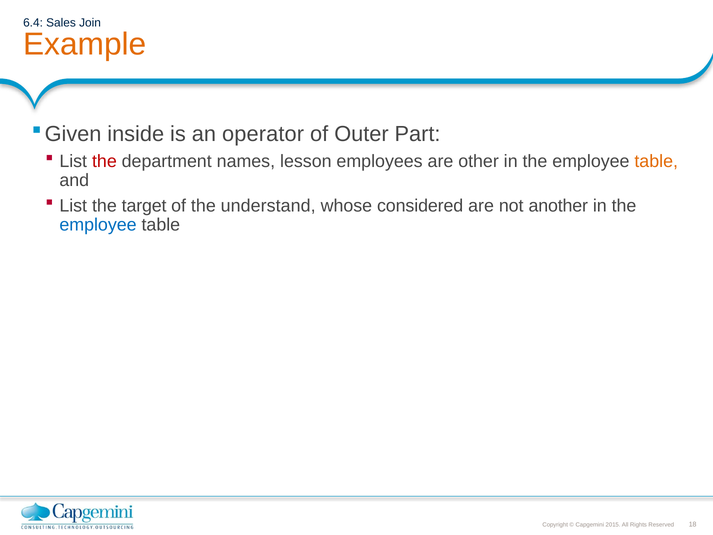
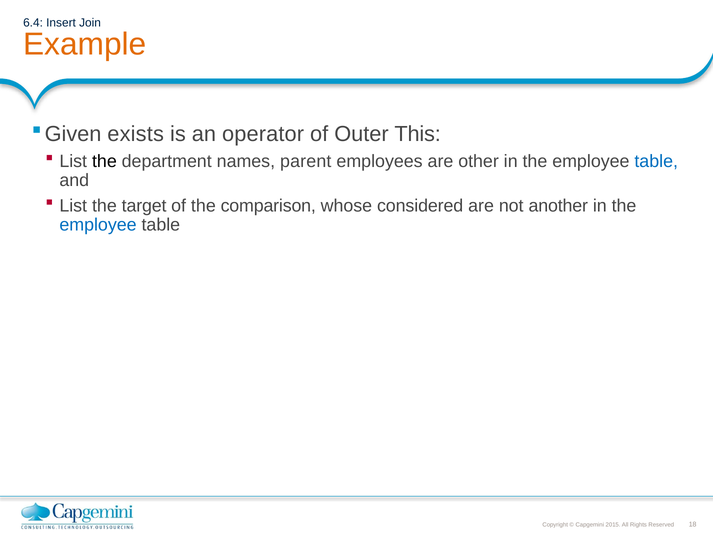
Sales: Sales -> Insert (61, 23)
inside: inside -> exists (136, 134)
Part: Part -> This (418, 134)
the colour: red -> black (104, 161)
lesson: lesson -> parent (306, 161)
table colour: orange -> blue (656, 161)
understand: understand -> comparison (268, 206)
